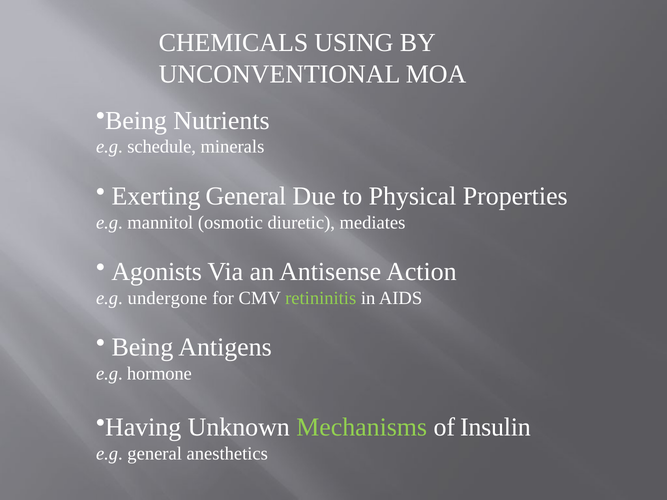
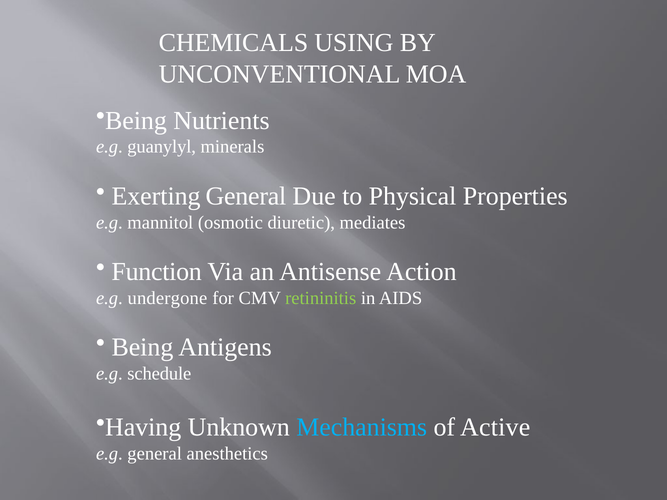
schedule: schedule -> guanylyl (162, 147)
Agonists: Agonists -> Function (157, 272)
hormone: hormone -> schedule (159, 374)
Mechanisms colour: light green -> light blue (362, 428)
Insulin: Insulin -> Active (495, 428)
